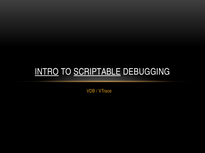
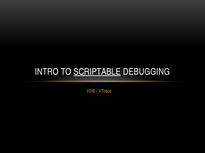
INTRO underline: present -> none (47, 72)
